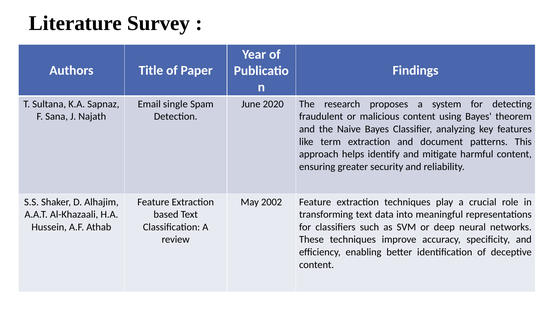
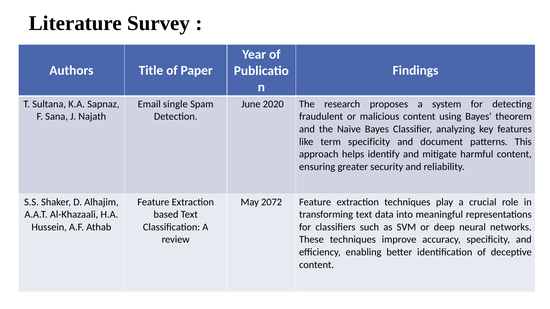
term extraction: extraction -> specificity (369, 142)
2002: 2002 -> 2072 (272, 202)
